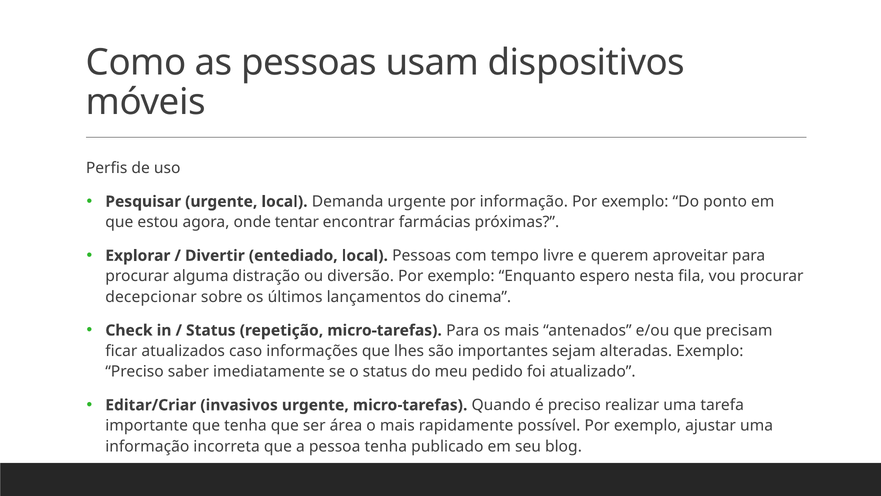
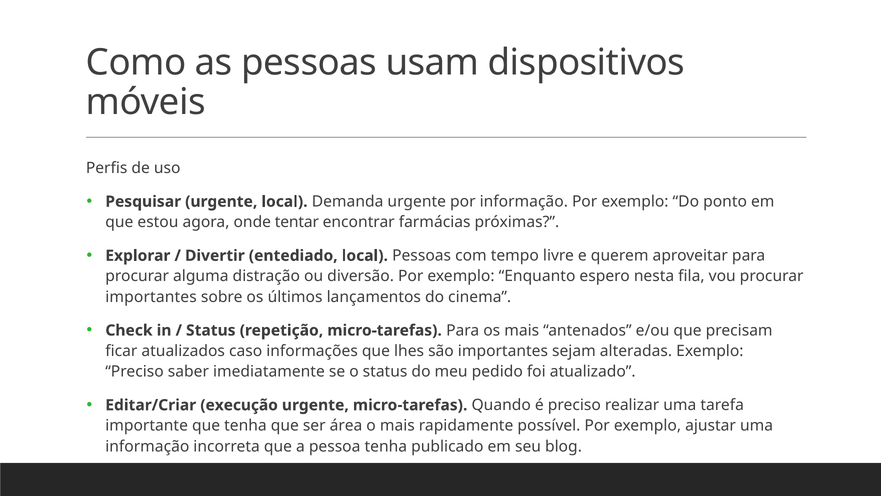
decepcionar: decepcionar -> importantes (151, 297)
invasivos: invasivos -> execução (239, 405)
